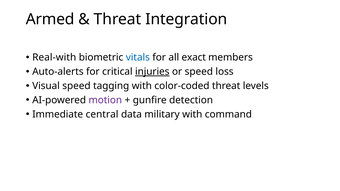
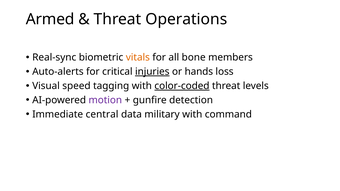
Integration: Integration -> Operations (186, 19)
Real-with: Real-with -> Real-sync (54, 57)
vitals colour: blue -> orange (138, 57)
exact: exact -> bone (194, 57)
or speed: speed -> hands (199, 72)
color-coded underline: none -> present (182, 86)
